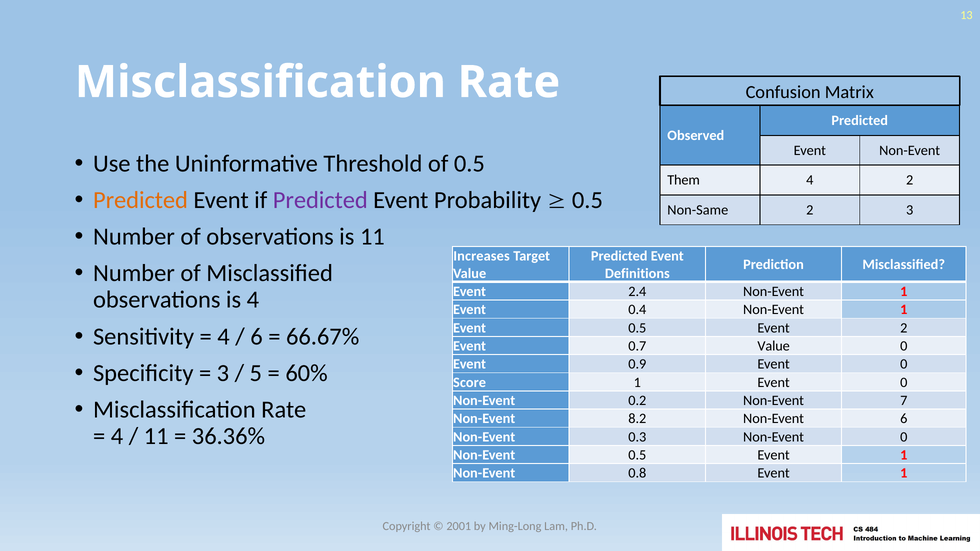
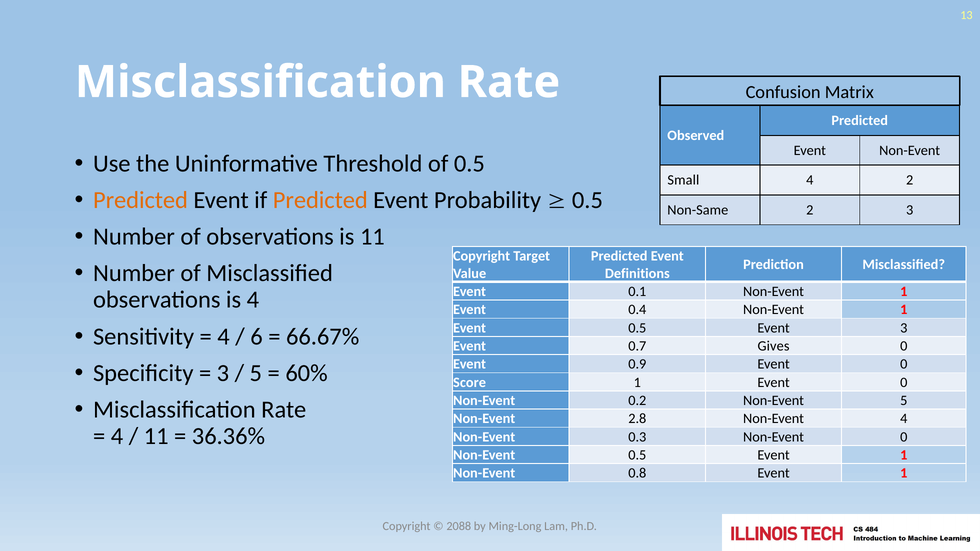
Them: Them -> Small (683, 180)
Predicted colour: purple -> orange (320, 200)
Increases: Increases -> Copyright (482, 256)
2.4: 2.4 -> 0.1 (637, 292)
Event 2: 2 -> 3 (904, 328)
0.7 Value: Value -> Gives (774, 346)
Non-Event 7: 7 -> 5 (904, 401)
8.2: 8.2 -> 2.8 (637, 419)
Non-Event 6: 6 -> 4 (904, 419)
2001: 2001 -> 2088 (459, 526)
